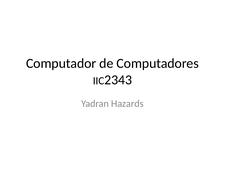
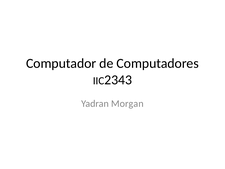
Hazards: Hazards -> Morgan (127, 103)
